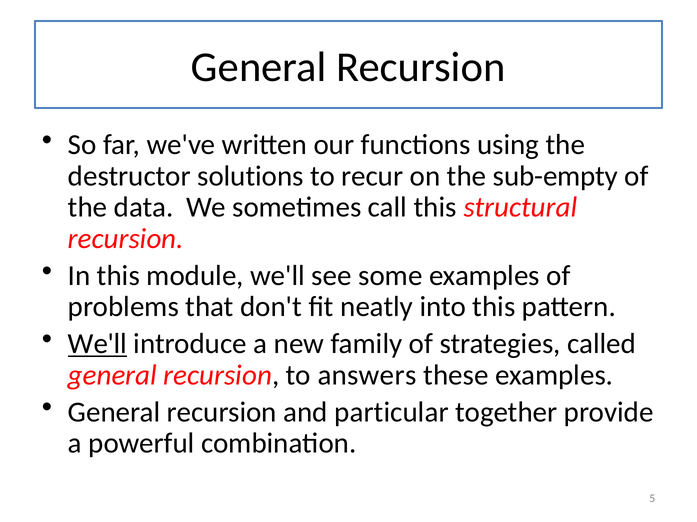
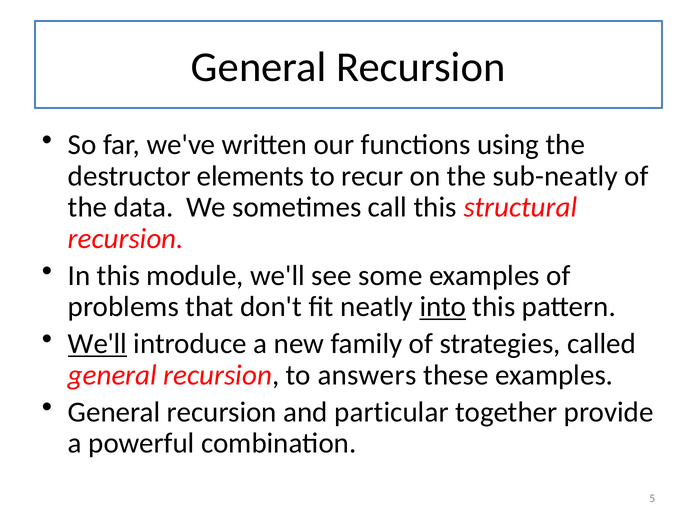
solutions: solutions -> elements (251, 176)
sub-empty: sub-empty -> sub-neatly (555, 176)
into underline: none -> present (443, 307)
